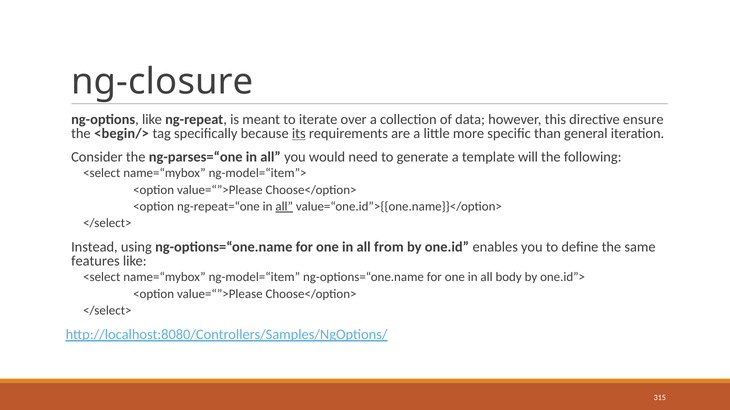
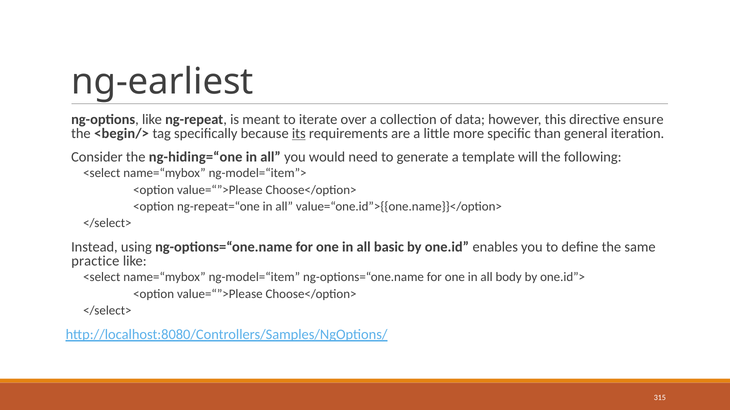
ng-closure: ng-closure -> ng-earliest (162, 82)
ng-parses=“one: ng-parses=“one -> ng-hiding=“one (196, 157)
all underline: present -> none (284, 207)
from: from -> basic (389, 247)
features: features -> practice (95, 262)
